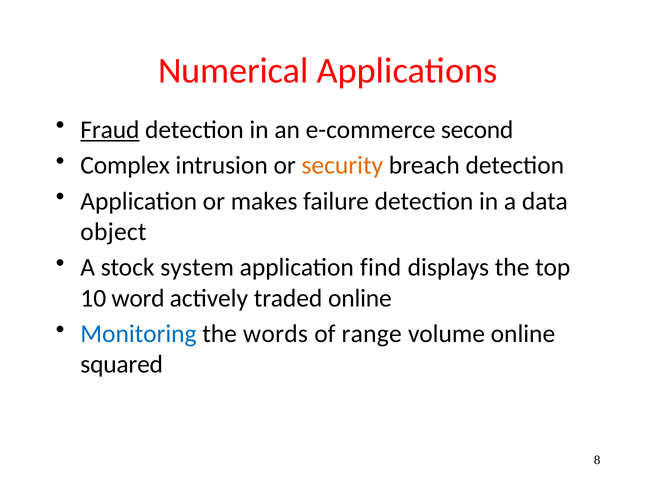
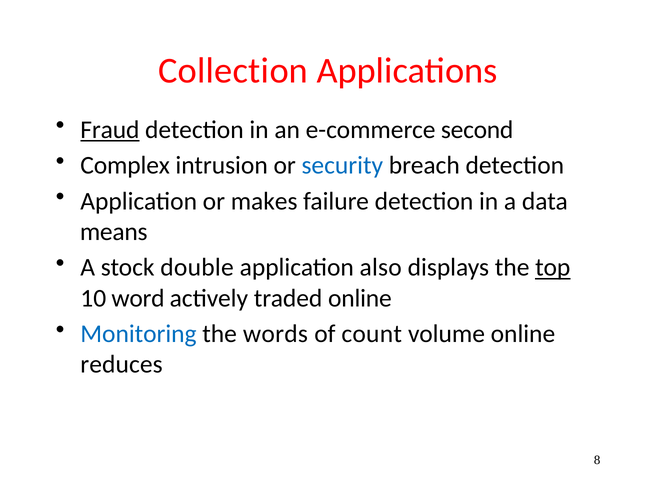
Numerical: Numerical -> Collection (233, 71)
security colour: orange -> blue (342, 165)
object: object -> means (114, 232)
system: system -> double (197, 268)
find: find -> also (381, 268)
top underline: none -> present (553, 268)
range: range -> count (372, 334)
squared: squared -> reduces (122, 365)
